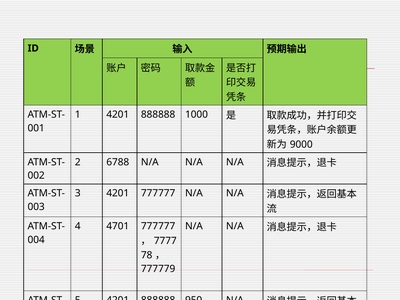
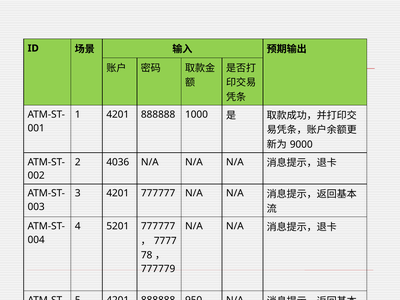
6788: 6788 -> 4036 (118, 162)
4701: 4701 -> 5201 (118, 226)
